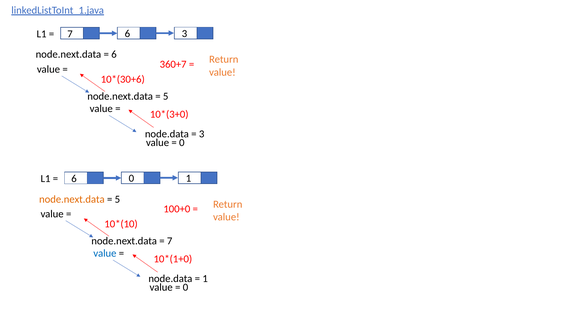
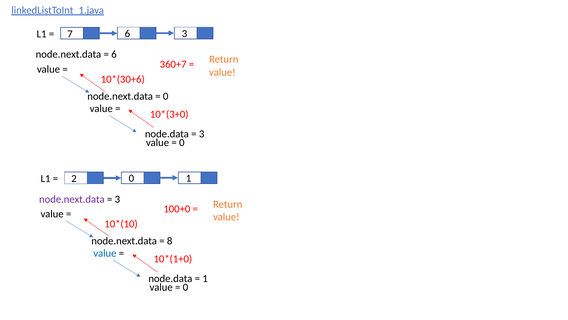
5: 5 -> 0 (166, 96)
6: 6 -> 2 (74, 178)
node.next.data colour: orange -> purple (72, 199)
5: 5 -> 3 (117, 199)
7: 7 -> 8 (170, 241)
